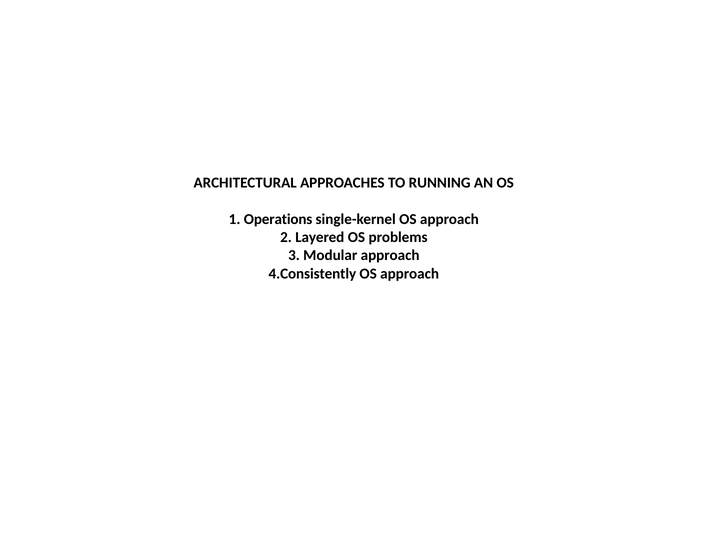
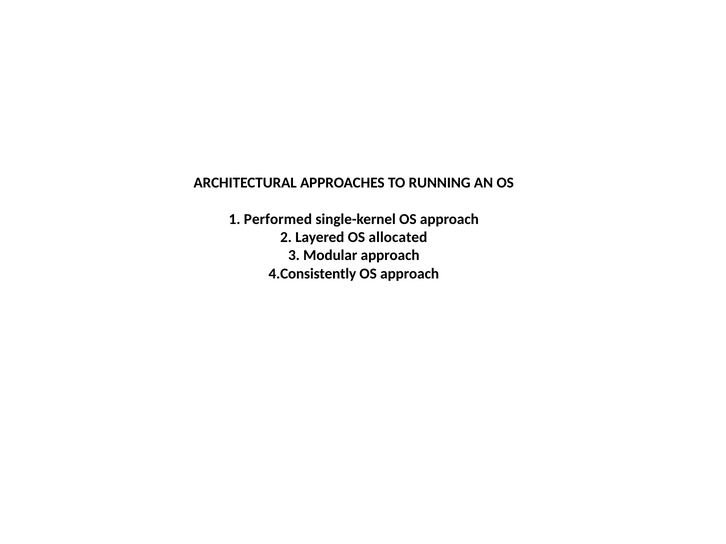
Operations: Operations -> Performed (278, 219)
problems: problems -> allocated (398, 238)
